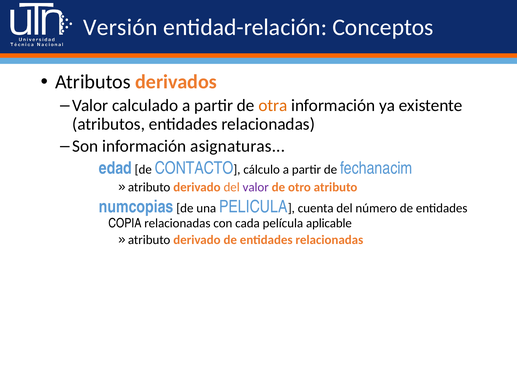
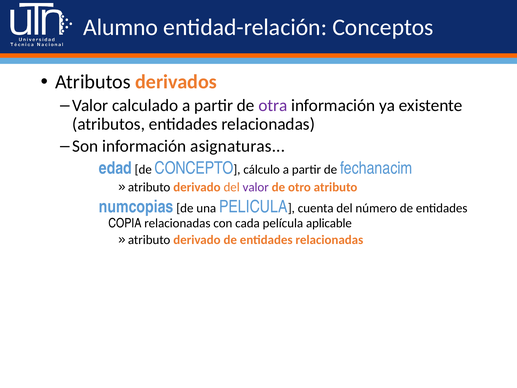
Versión: Versión -> Alumno (121, 27)
otra colour: orange -> purple (273, 105)
CONTACTO: CONTACTO -> CONCEPTO (194, 168)
